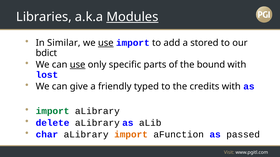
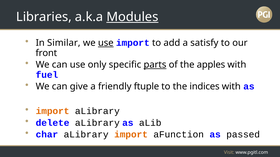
stored: stored -> satisfy (204, 43)
bdict: bdict -> front (46, 53)
use underline: present -> none (78, 65)
parts underline: none -> present (155, 65)
bound: bound -> apples (211, 65)
lost: lost -> fuel (47, 75)
typed: typed -> ftuple (146, 87)
credits: credits -> indices (205, 87)
import colour: green -> orange (53, 111)
